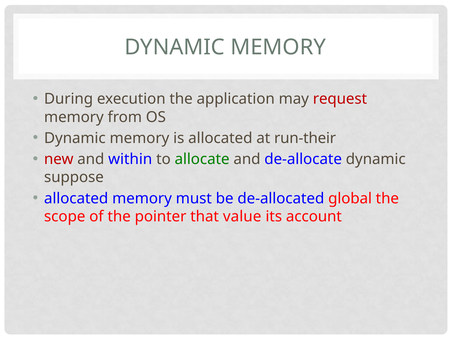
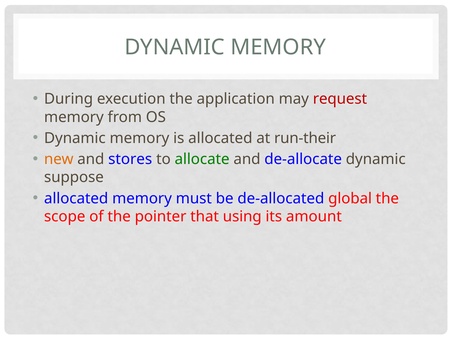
new colour: red -> orange (59, 159)
within: within -> stores (130, 159)
value: value -> using (242, 216)
account: account -> amount (314, 216)
